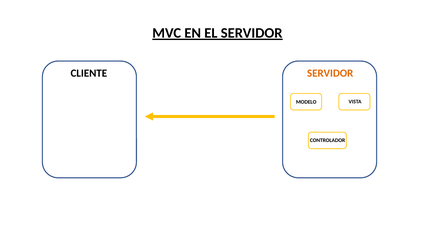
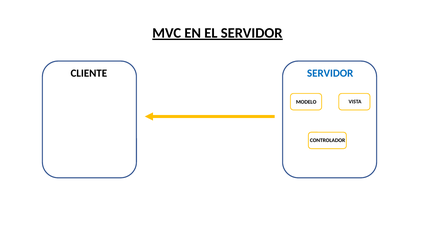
SERVIDOR colour: orange -> blue (330, 73)
